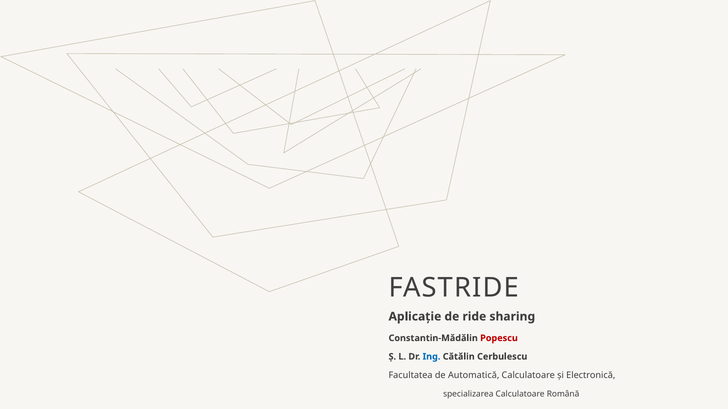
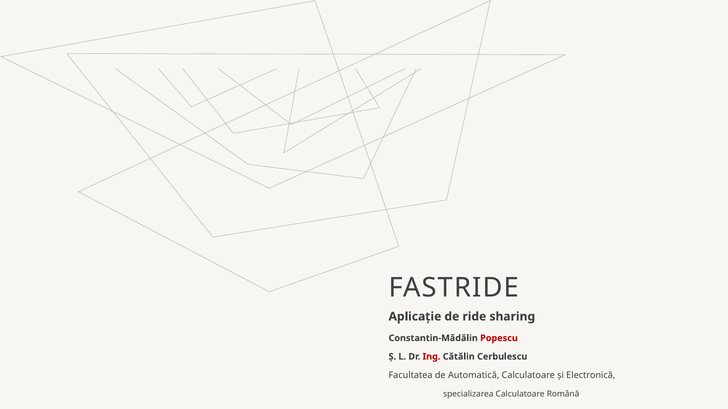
Ing colour: blue -> red (432, 357)
